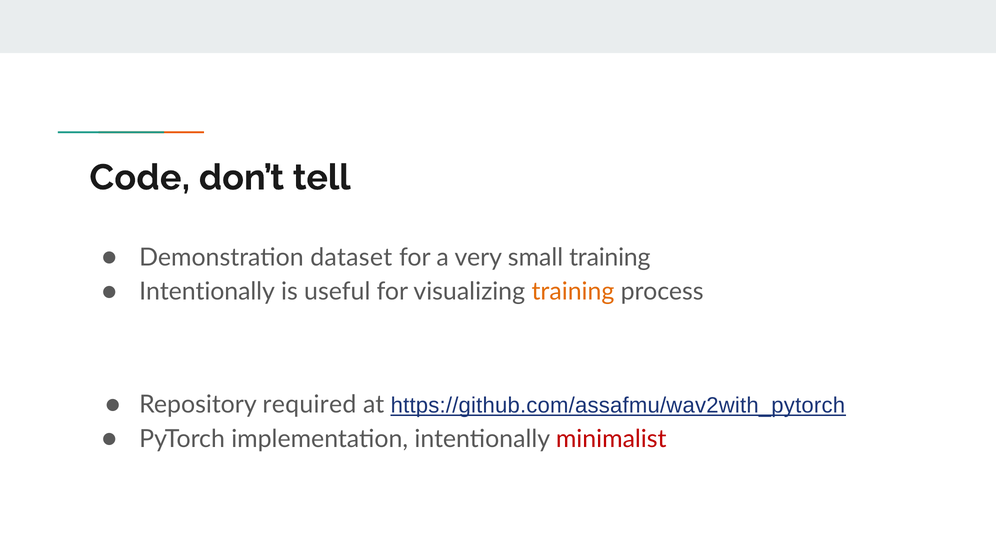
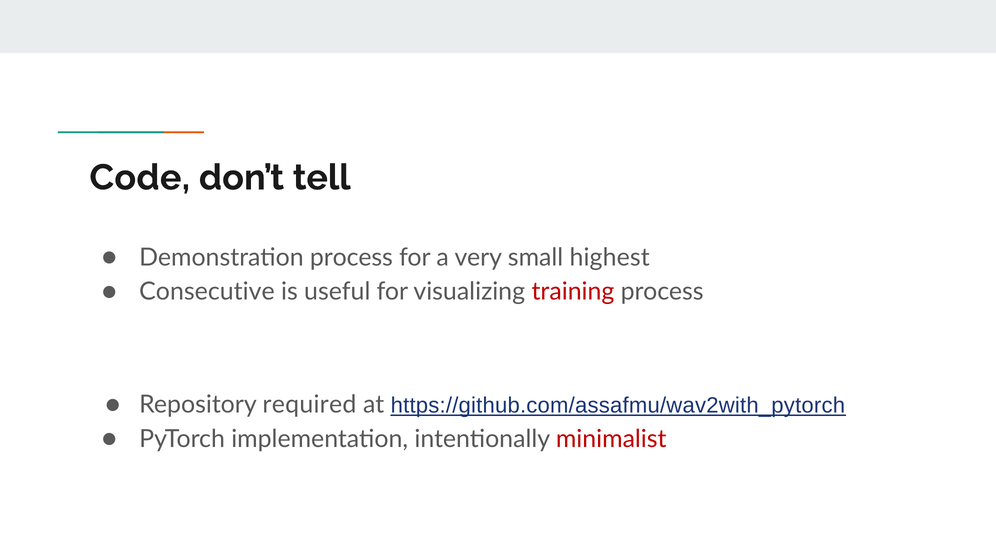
Demonstration dataset: dataset -> process (351, 258)
small training: training -> highest (610, 258)
Intentionally: Intentionally -> Consecutive (207, 292)
training colour: orange -> red (573, 292)
